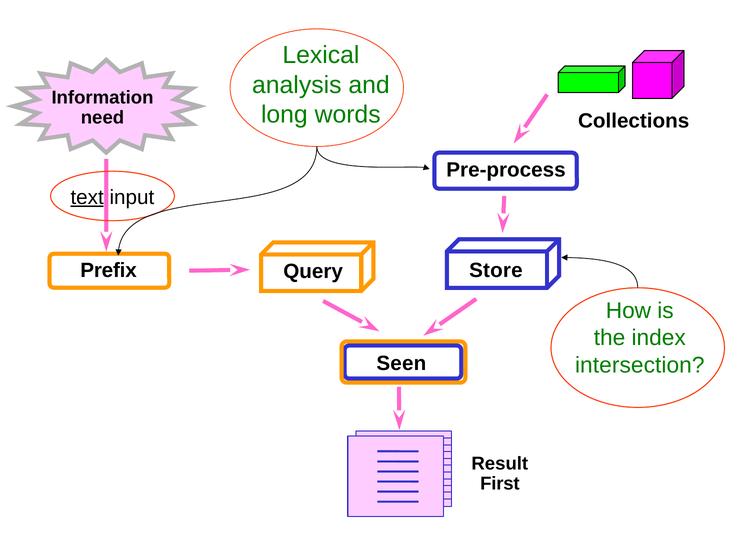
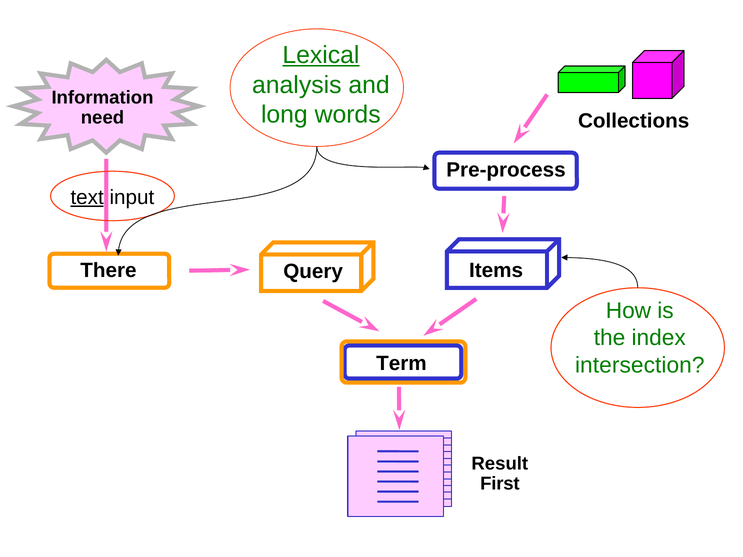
Lexical underline: none -> present (321, 55)
Prefix: Prefix -> There (108, 270)
Store: Store -> Items (496, 271)
Seen: Seen -> Term (401, 364)
